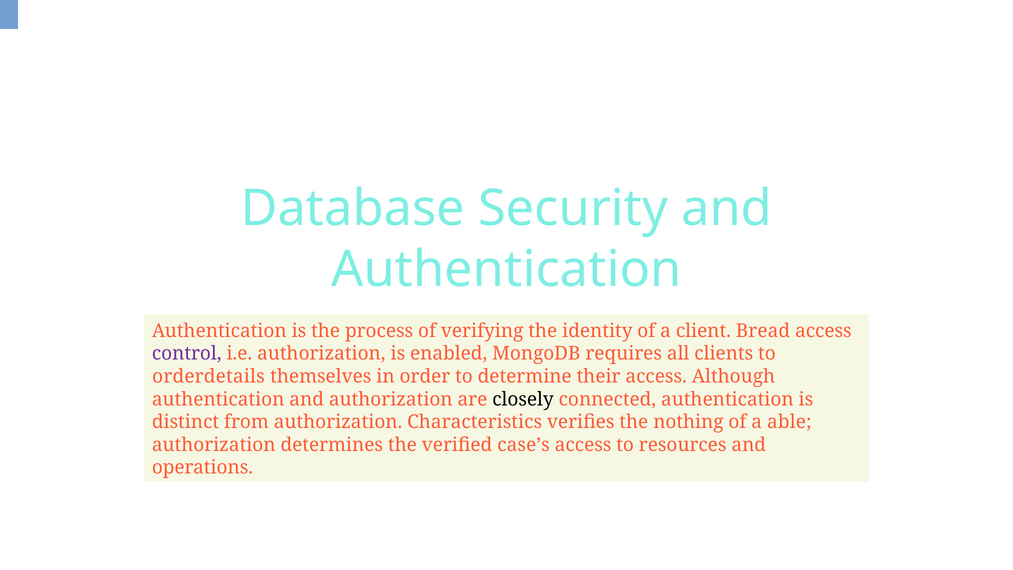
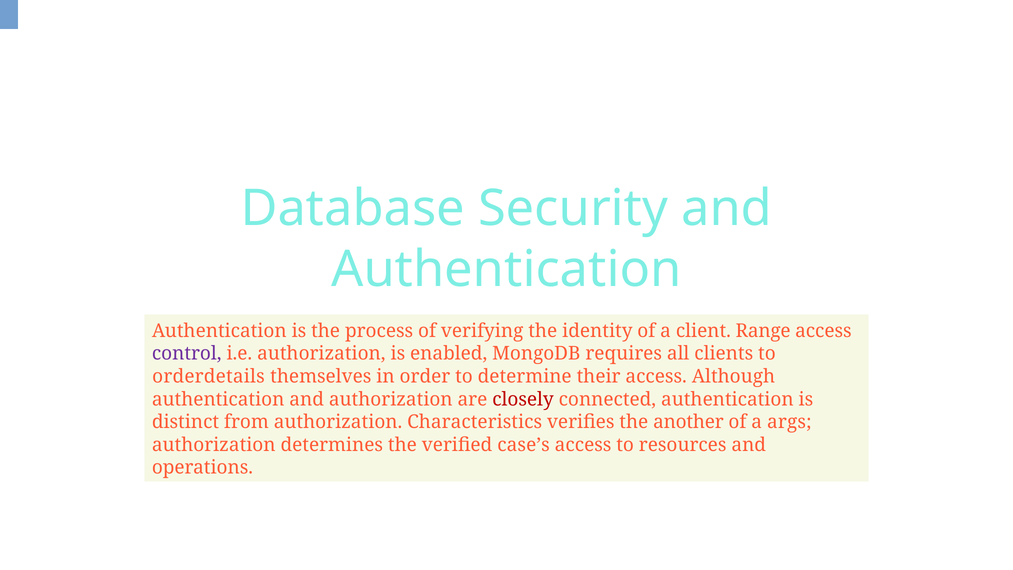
Bread: Bread -> Range (763, 331)
closely colour: black -> red (523, 399)
nothing: nothing -> another (688, 422)
able: able -> args (789, 422)
